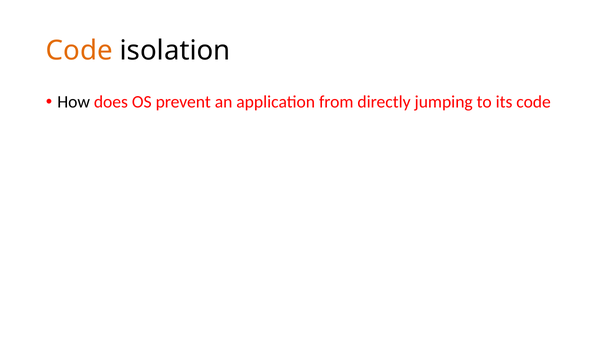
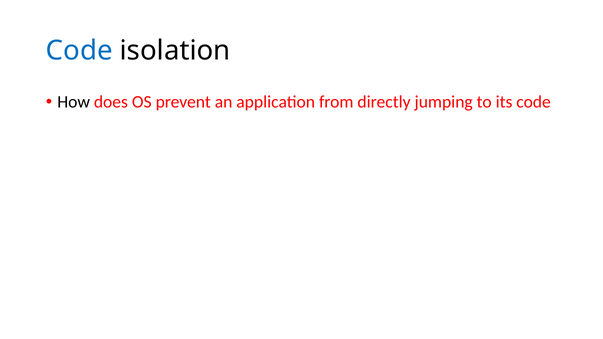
Code colour: orange -> blue (79, 51)
